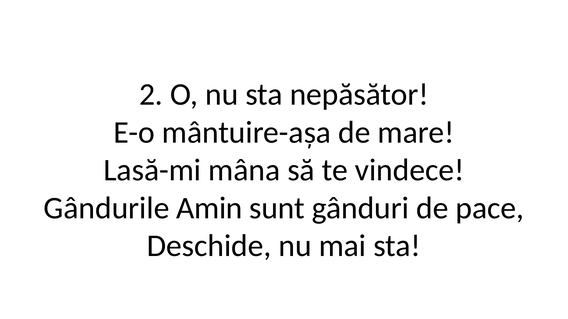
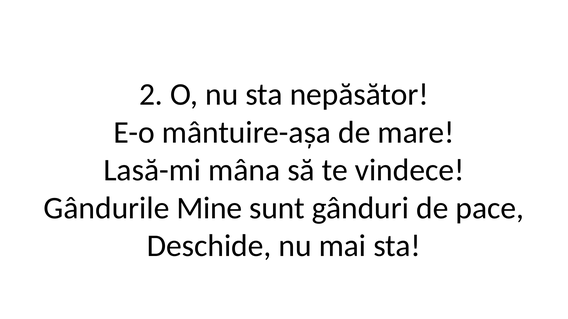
Amin: Amin -> Mine (209, 208)
